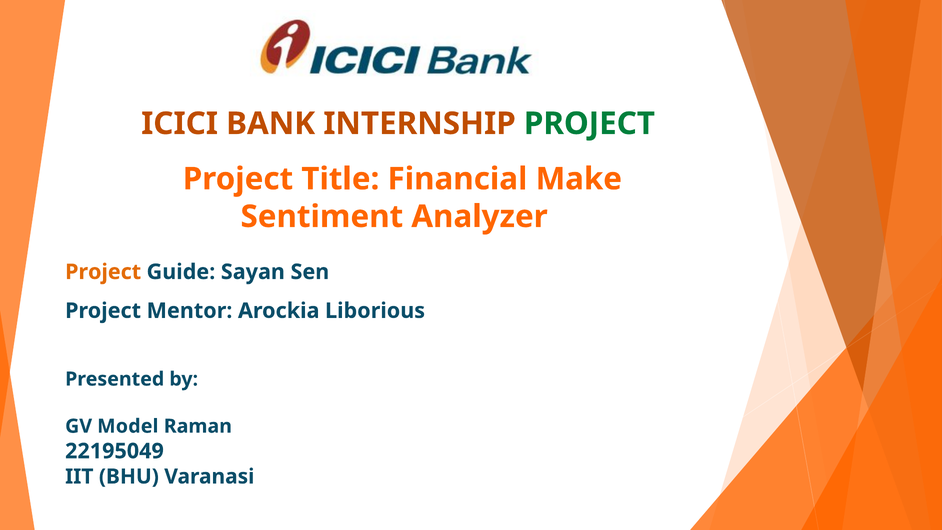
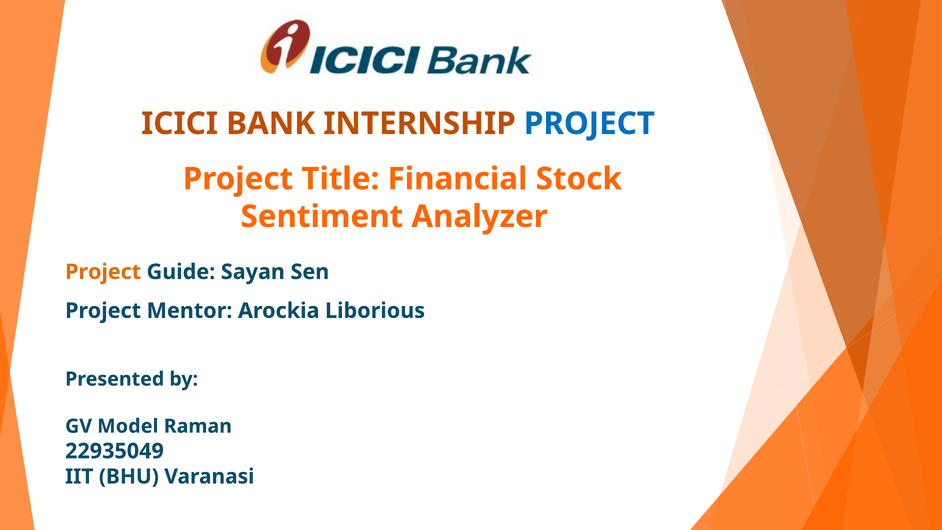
PROJECT colour: green -> blue (589, 124)
Make: Make -> Stock (579, 179)
22195049: 22195049 -> 22935049 (114, 451)
